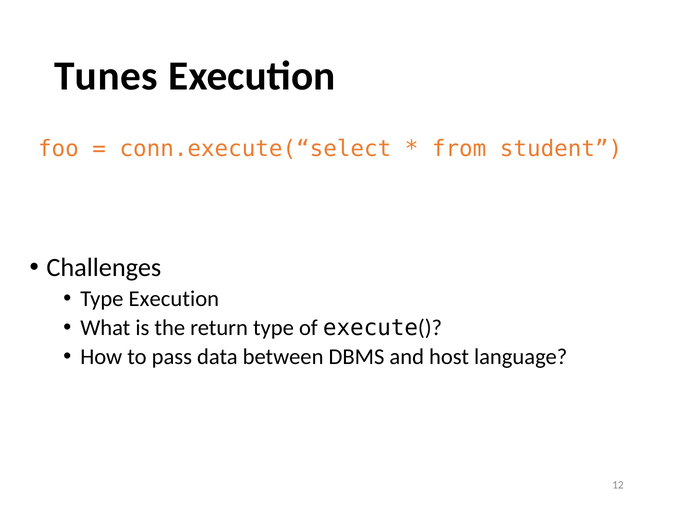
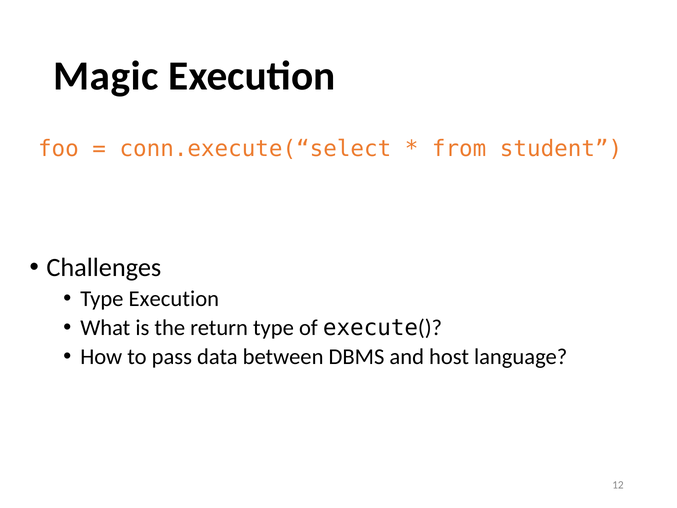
Tunes: Tunes -> Magic (106, 76)
